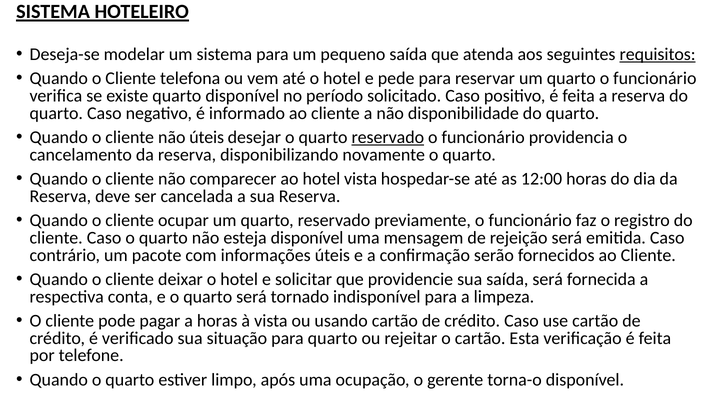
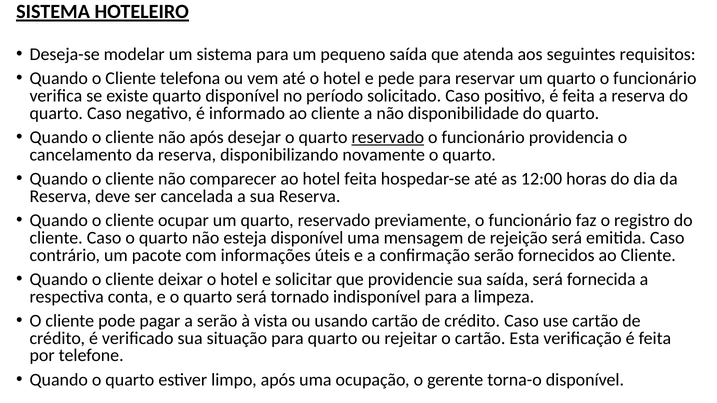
requisitos underline: present -> none (658, 54)
não úteis: úteis -> após (207, 137)
hotel vista: vista -> feita (361, 179)
a horas: horas -> serão (217, 321)
